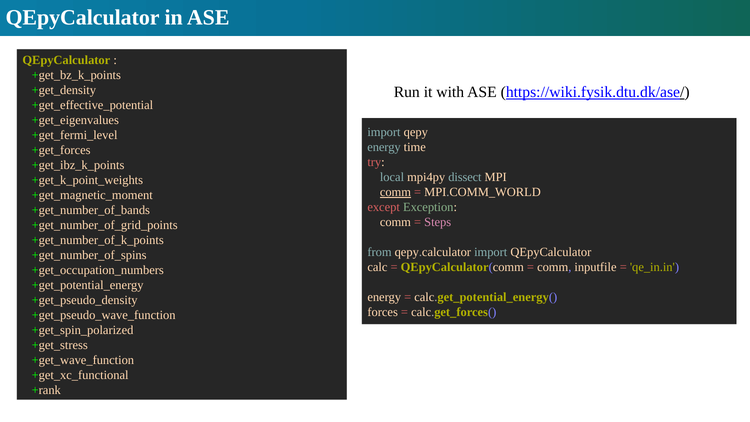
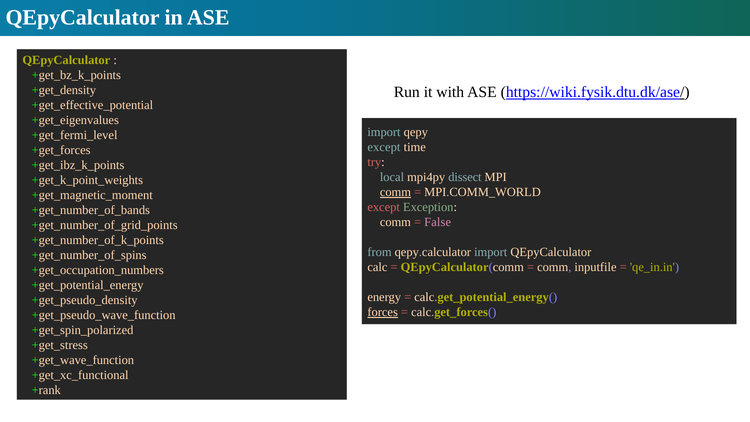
energy: energy -> except (384, 147)
Steps: Steps -> False (438, 222)
forces underline: none -> present (383, 312)
